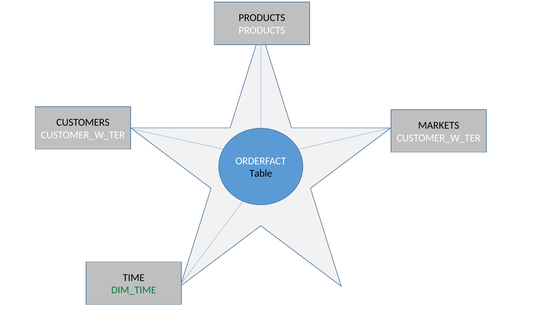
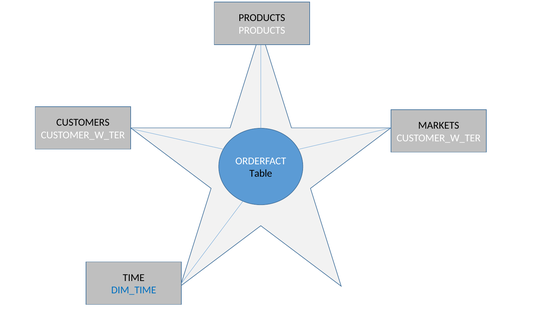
DIM_TIME colour: green -> blue (134, 290)
